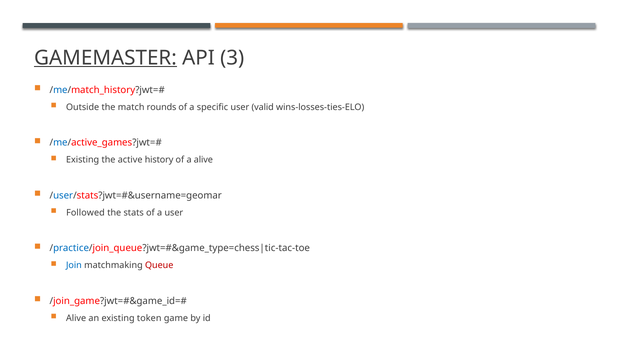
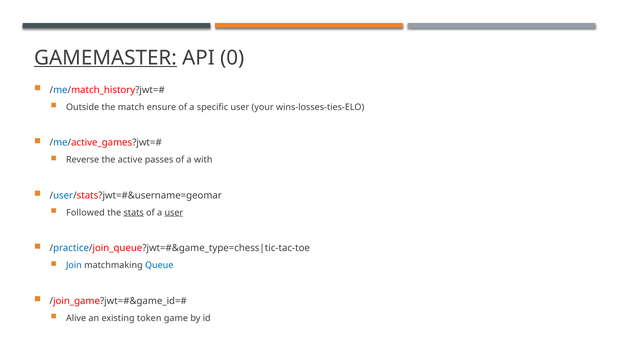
3: 3 -> 0 (232, 58)
rounds: rounds -> ensure (161, 107)
valid: valid -> your (263, 107)
Existing: Existing -> Reverse (83, 160)
history: history -> passes (159, 160)
a alive: alive -> with (203, 160)
stats underline: none -> present (134, 213)
user underline: none -> present (174, 213)
Queue colour: red -> blue (159, 266)
